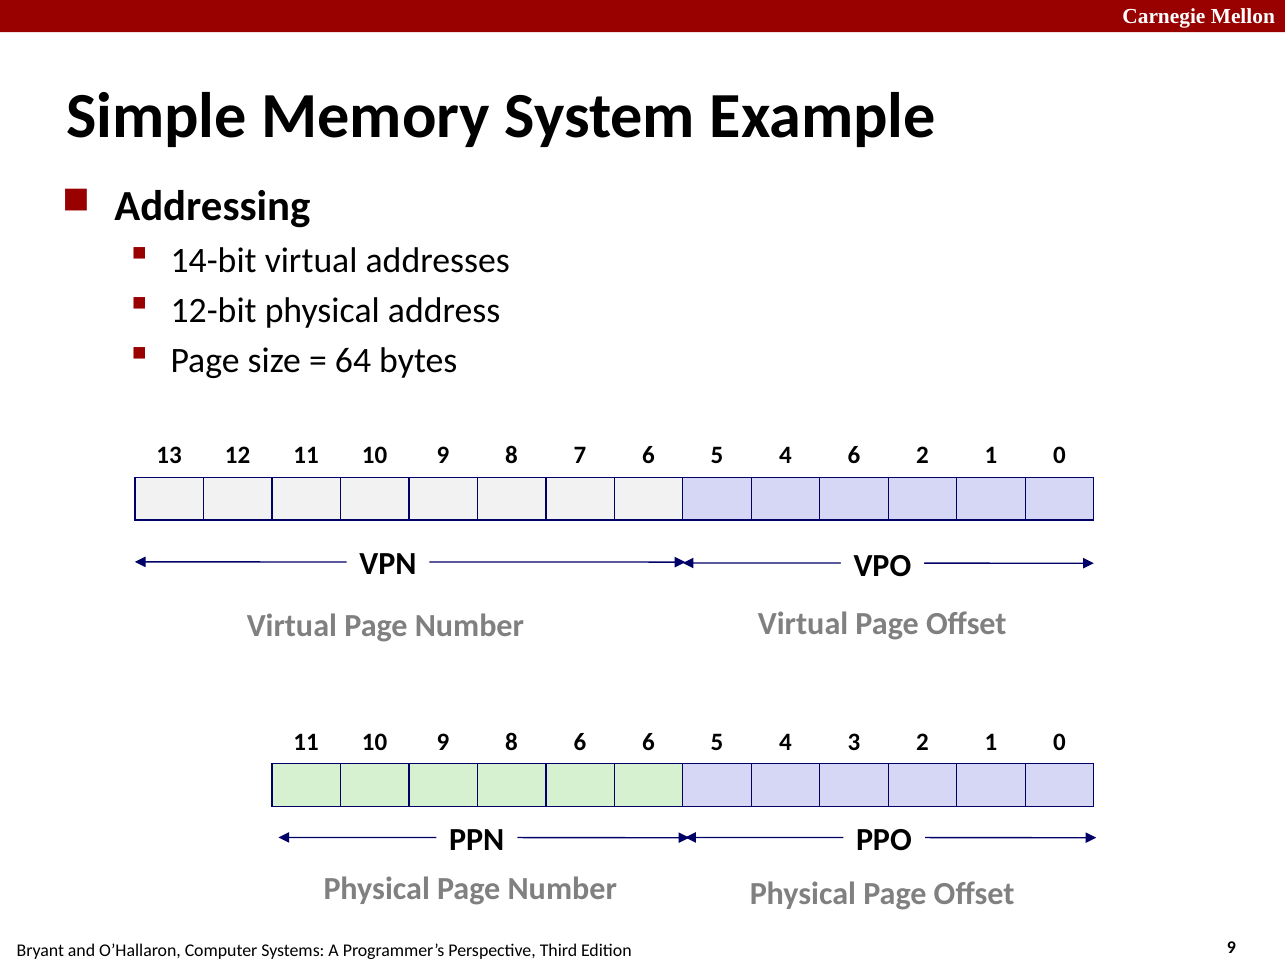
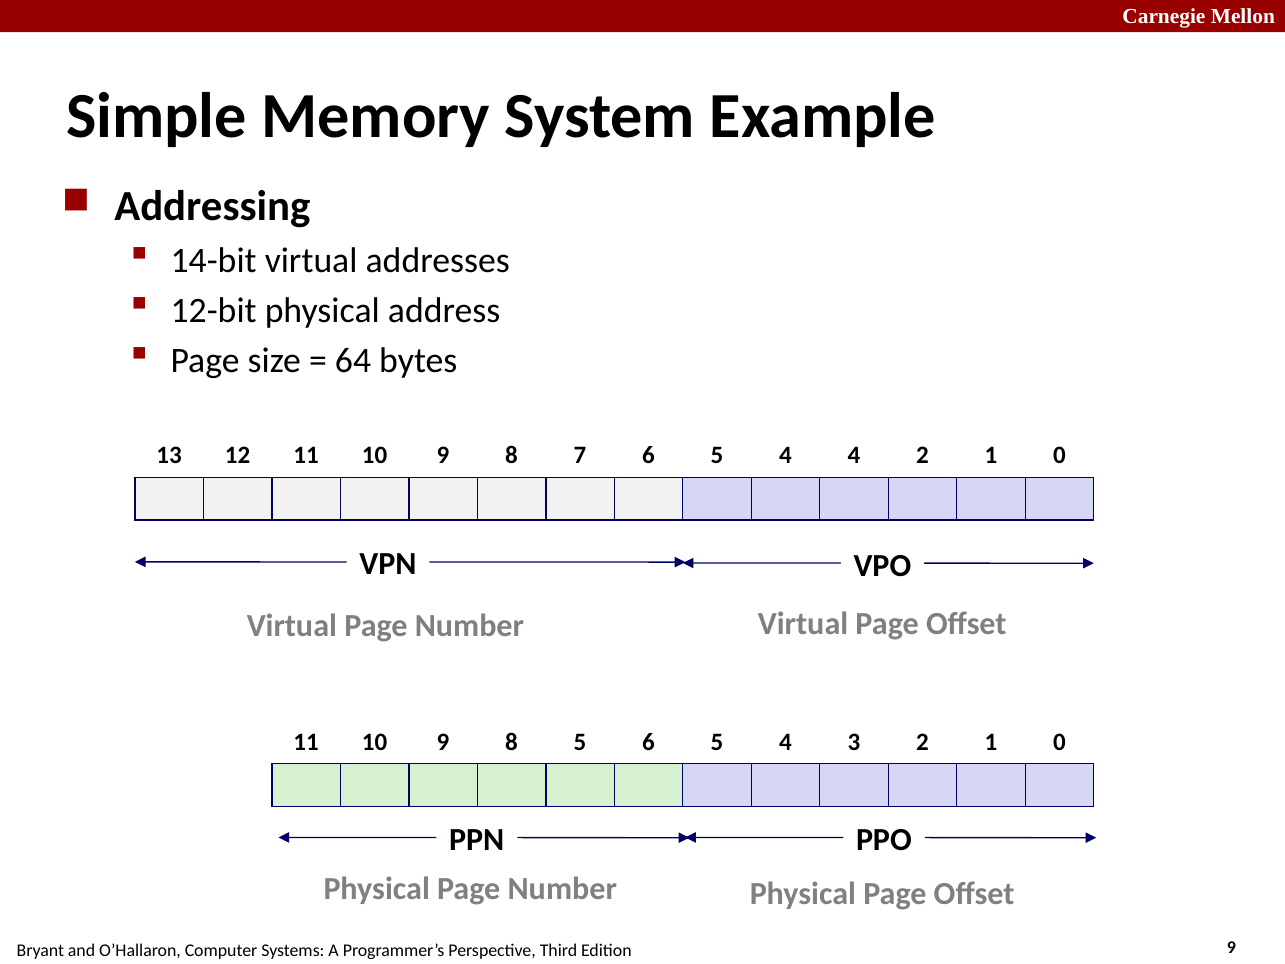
4 6: 6 -> 4 (854, 455)
8 6: 6 -> 5 (580, 742)
